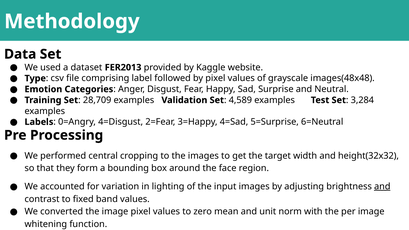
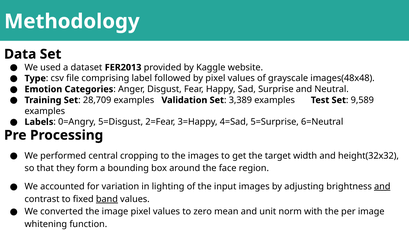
4,589: 4,589 -> 3,389 (240, 100)
3,284: 3,284 -> 9,589 (362, 100)
4=Disgust: 4=Disgust -> 5=Disgust (121, 122)
band underline: none -> present (107, 199)
